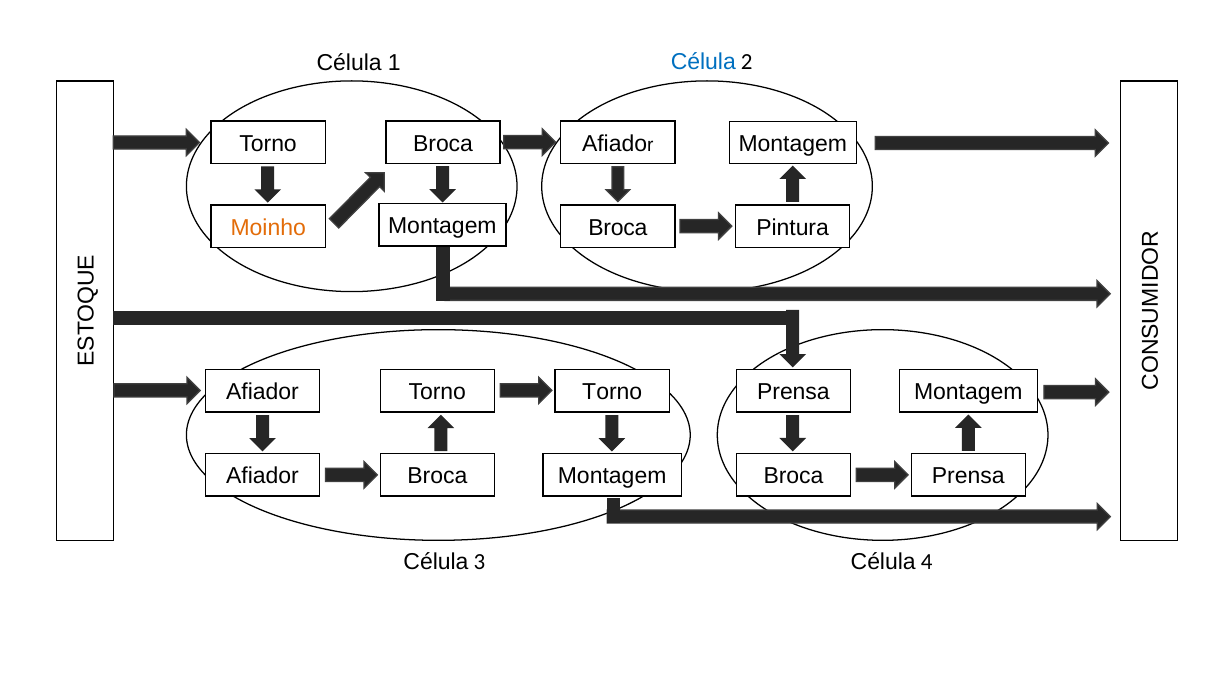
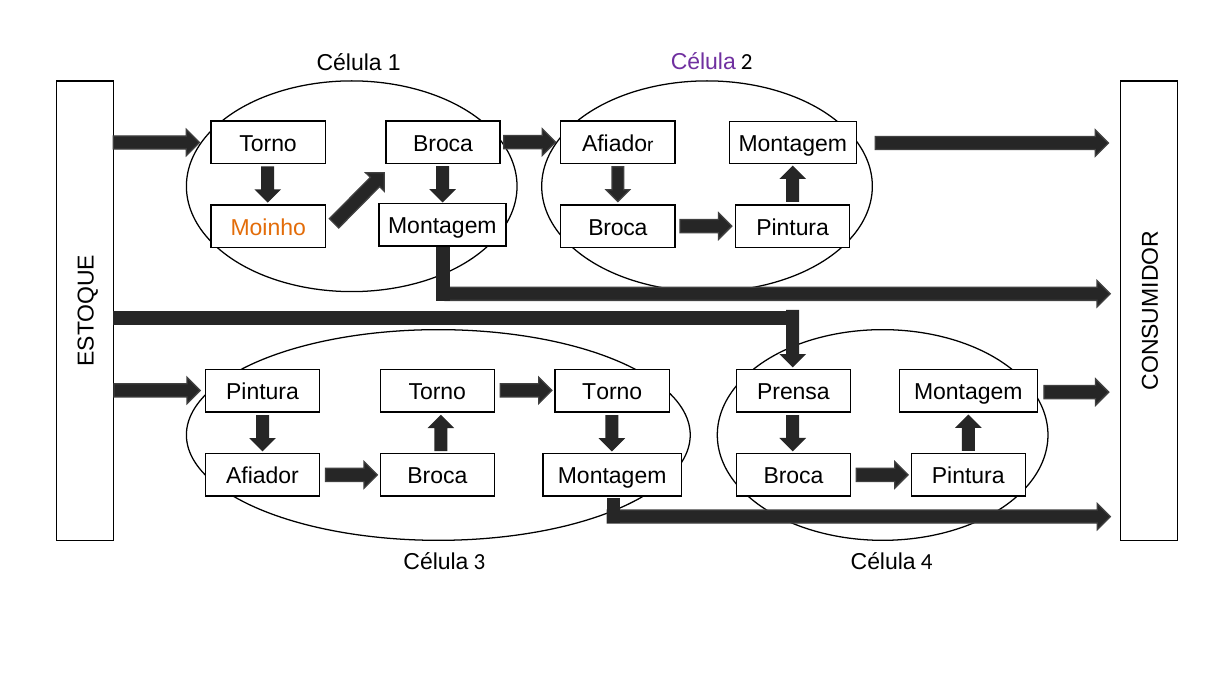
Célula colour: blue -> purple (703, 62)
Afiador: Afiador -> Pintura (262, 392)
Prensa: Prensa -> Pintura (968, 476)
